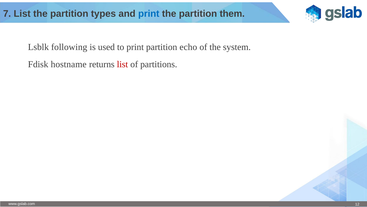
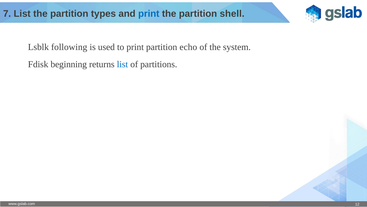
them: them -> shell (232, 14)
hostname: hostname -> beginning (69, 64)
list colour: red -> blue (122, 64)
